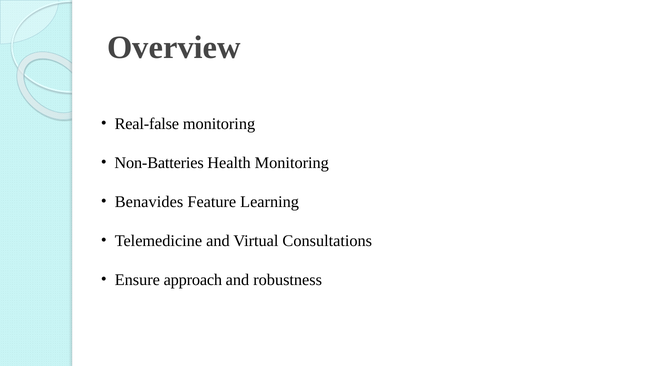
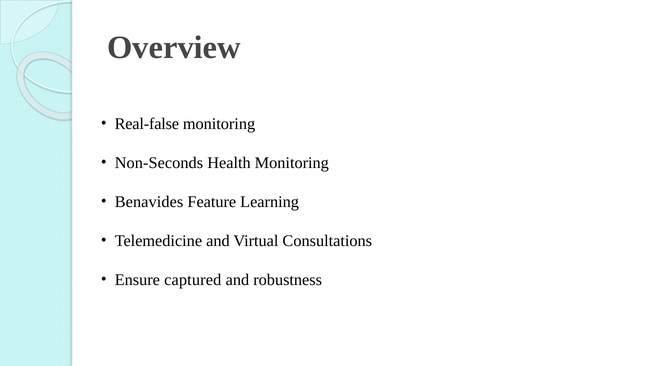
Non-Batteries: Non-Batteries -> Non-Seconds (159, 163)
approach: approach -> captured (193, 280)
